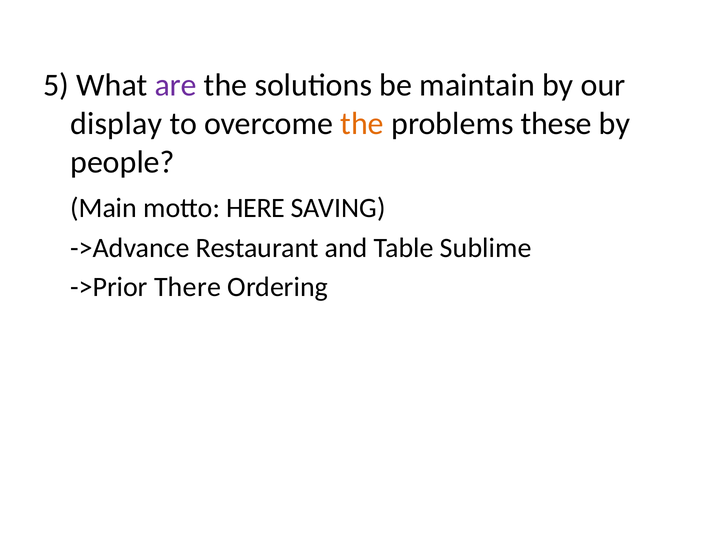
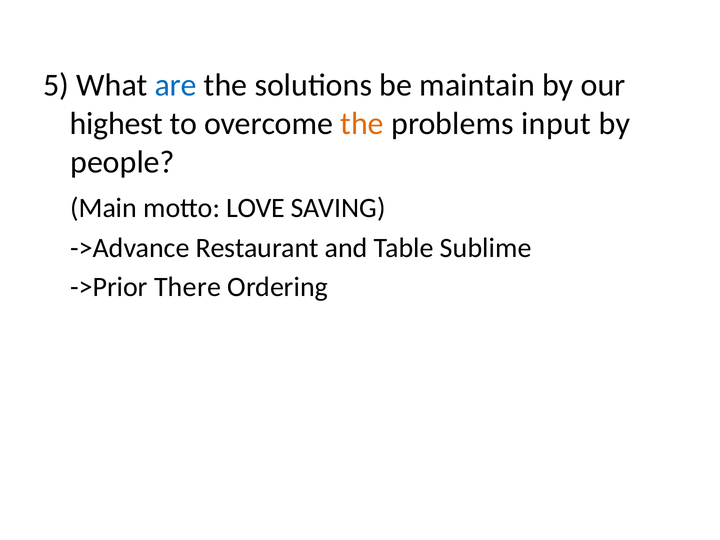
are colour: purple -> blue (176, 85)
display: display -> highest (116, 124)
these: these -> input (556, 124)
HERE: HERE -> LOVE (256, 208)
